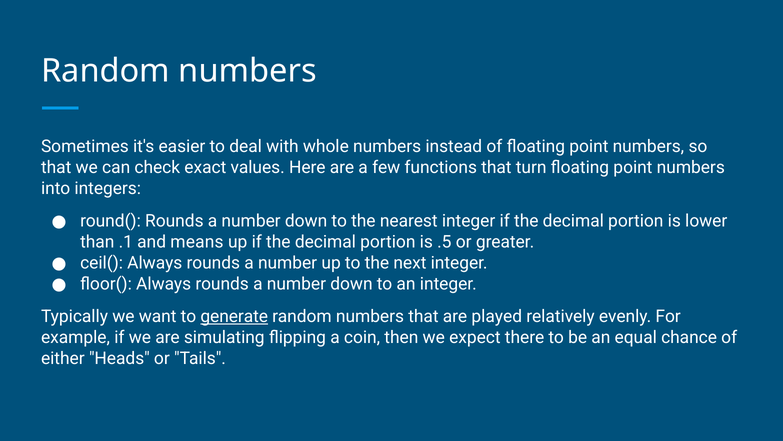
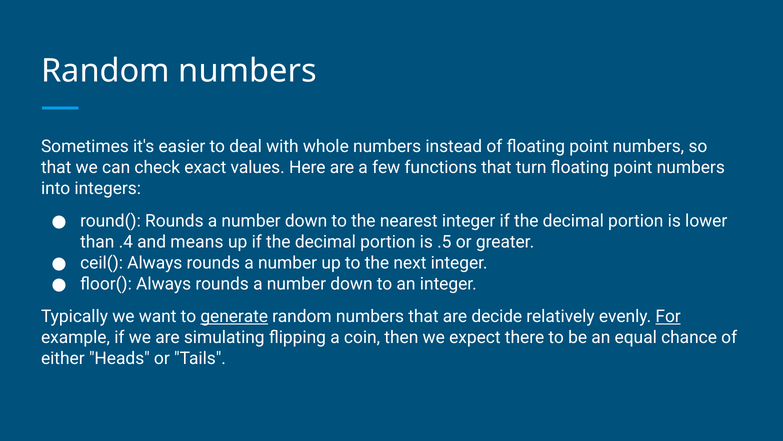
.1: .1 -> .4 (126, 242)
played: played -> decide (497, 316)
For underline: none -> present (668, 316)
